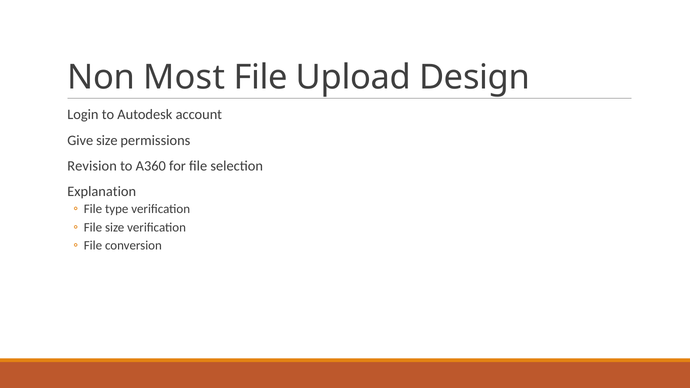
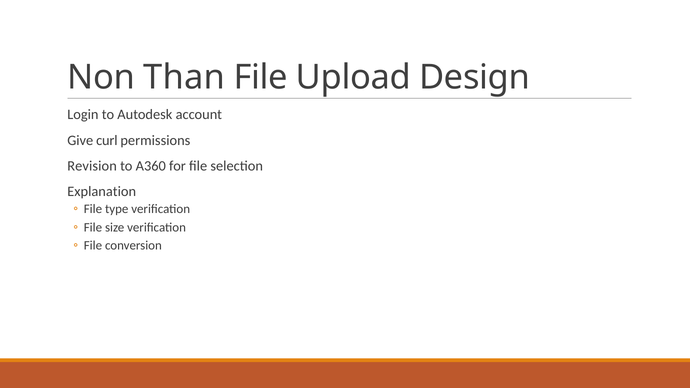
Most: Most -> Than (184, 77)
Give size: size -> curl (107, 140)
